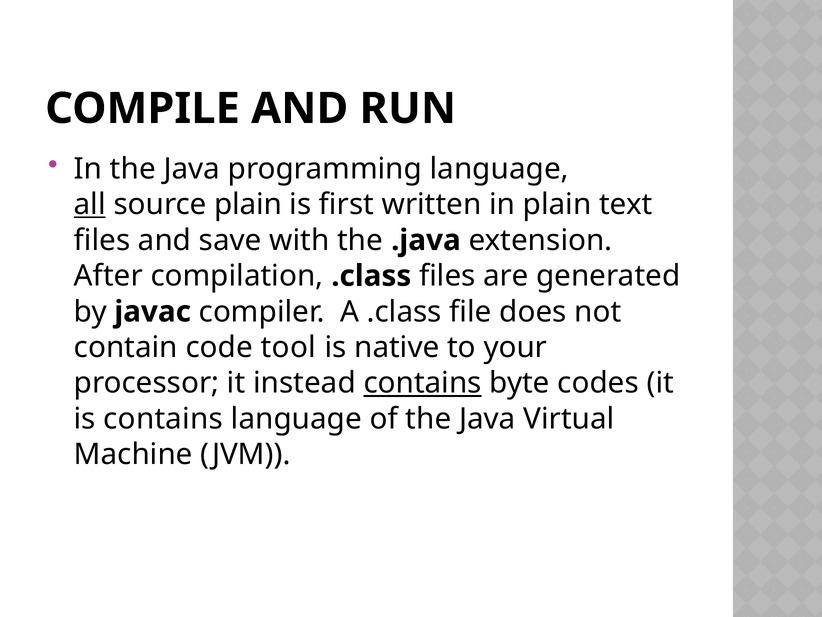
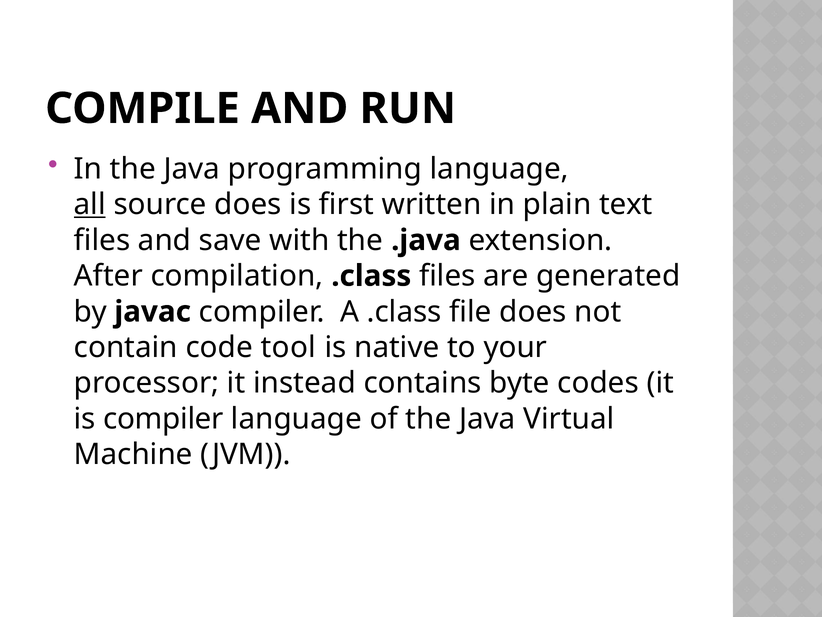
source plain: plain -> does (248, 204)
contains underline: present -> none (423, 383)
is contains: contains -> compiler (163, 419)
